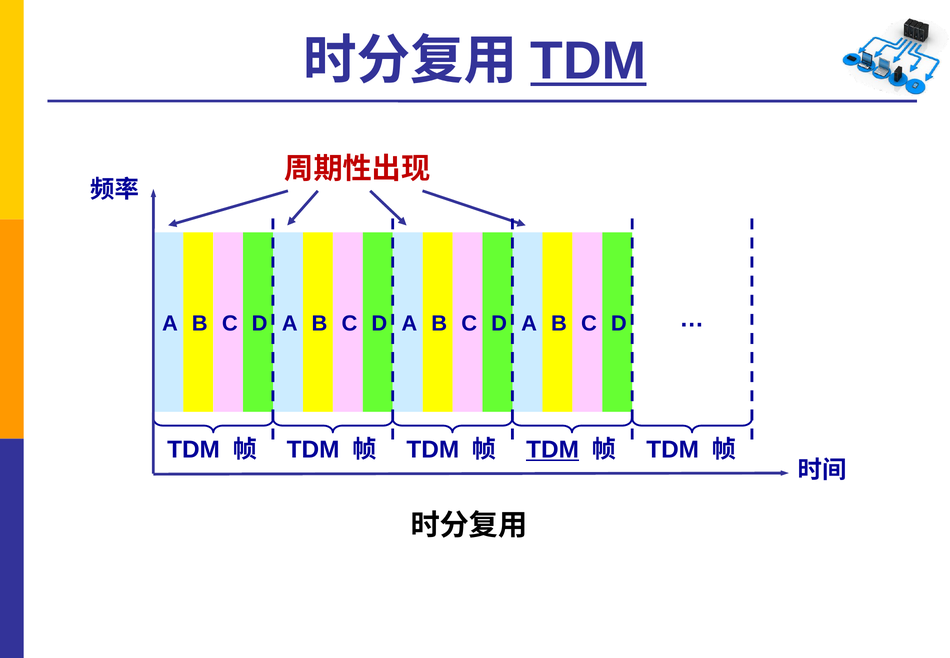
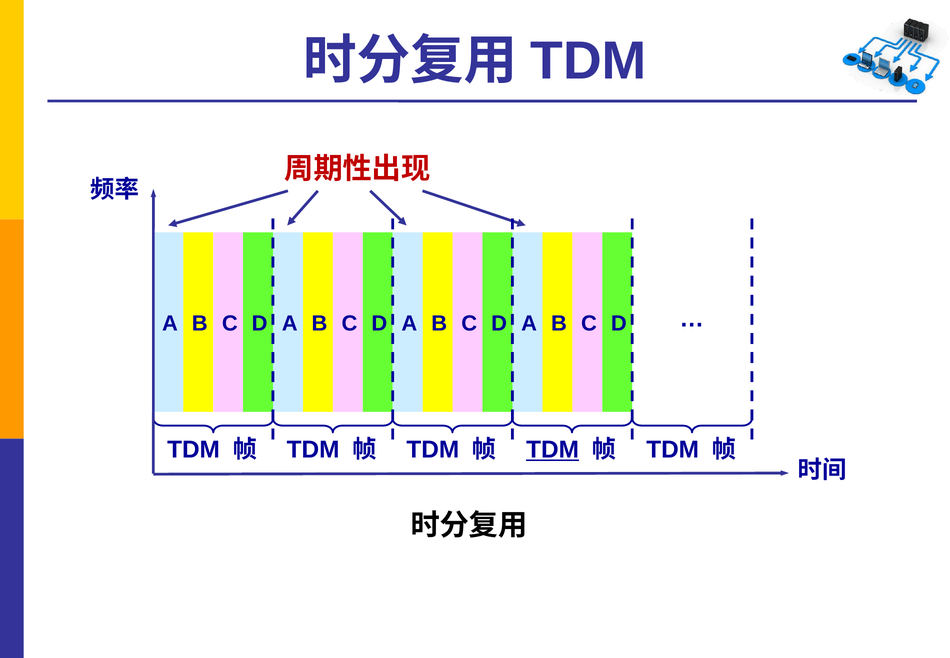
TDM underline: present -> none (588, 61)
